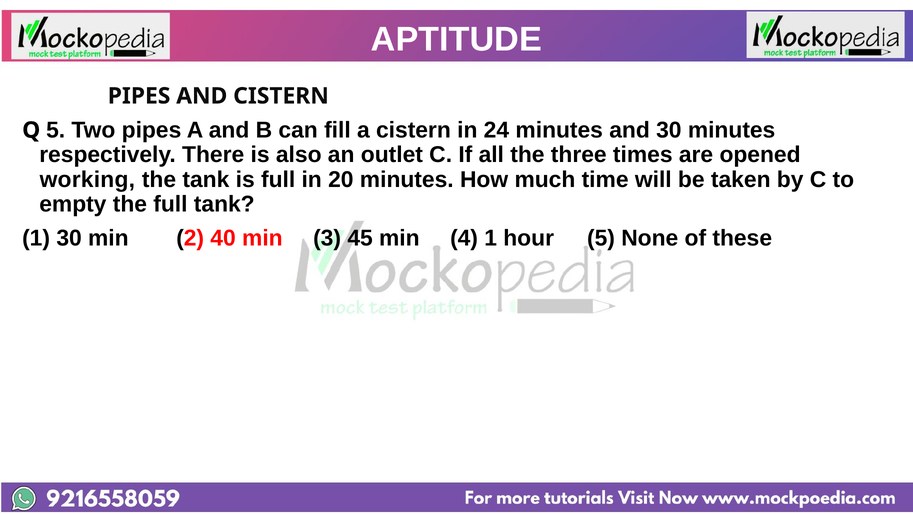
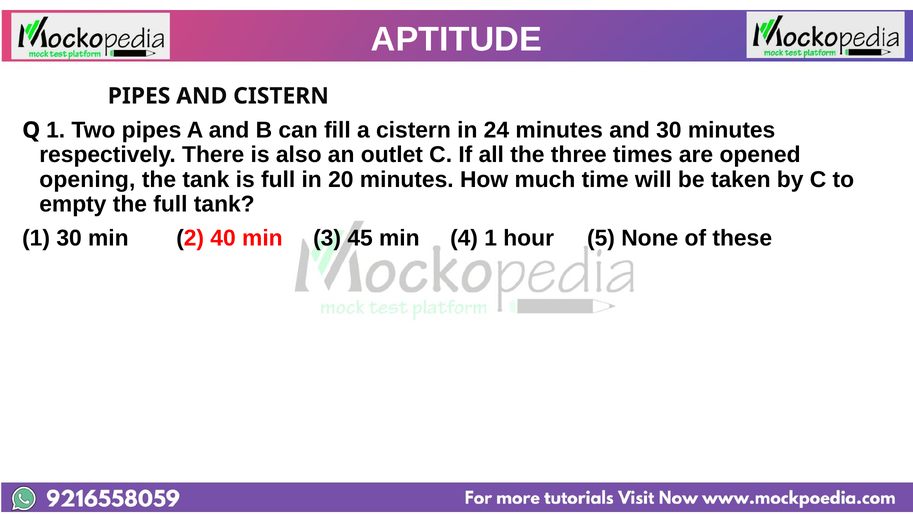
Q 5: 5 -> 1 (56, 130)
working: working -> opening (87, 179)
